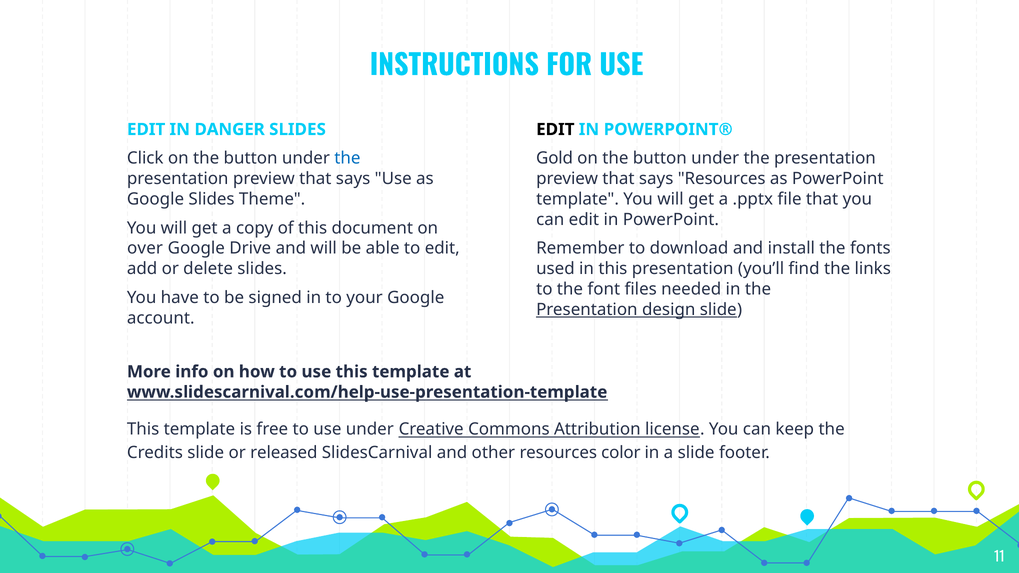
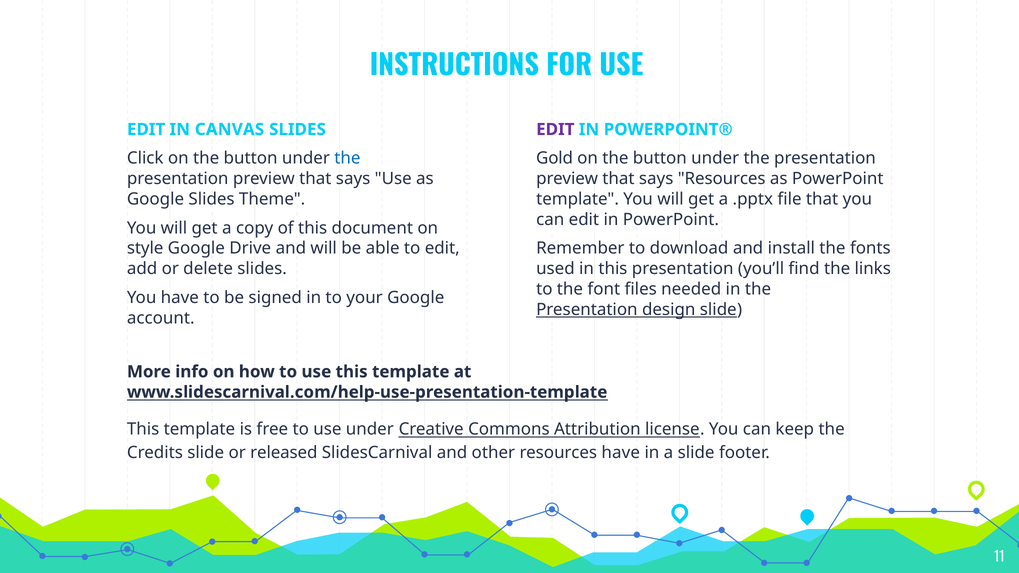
DANGER: DANGER -> CANVAS (229, 129)
EDIT colour: black -> purple (555, 129)
over: over -> style (145, 248)
resources color: color -> have (621, 453)
